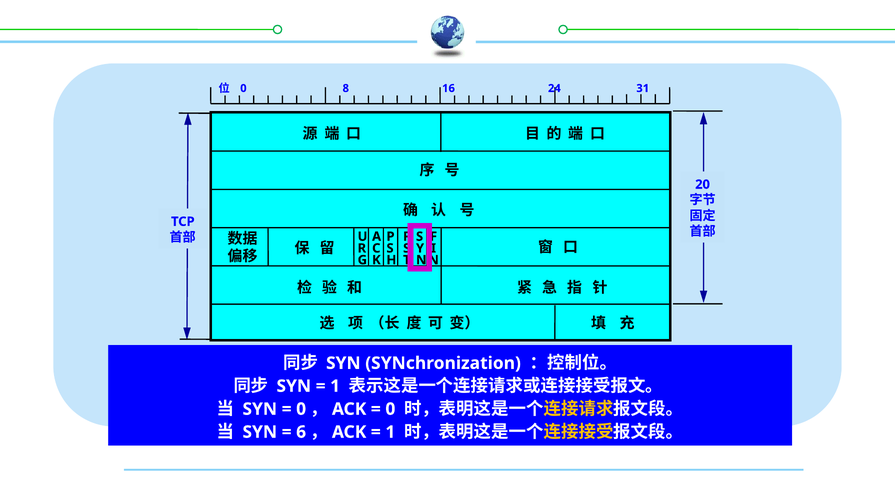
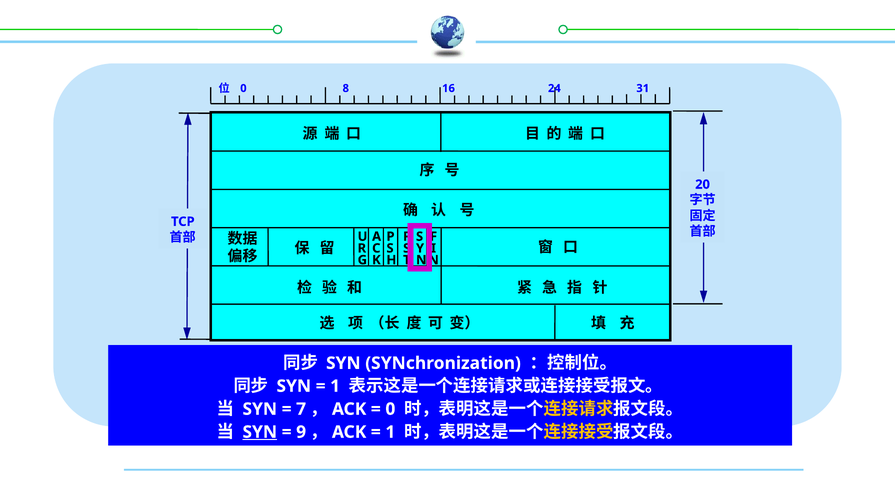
0: 0 -> 7 (301, 409)
SYN underline: none -> present (260, 432)
6: 6 -> 9 (301, 432)
